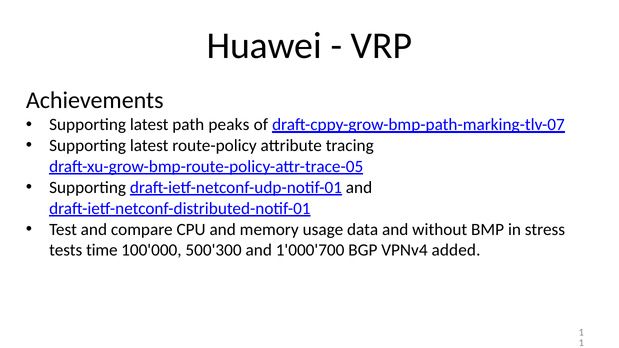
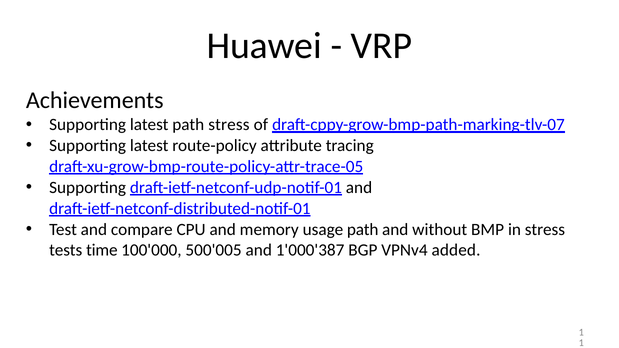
path peaks: peaks -> stress (229, 125)
usage data: data -> path (363, 230)
500'300: 500'300 -> 500'005 (214, 250)
1'000'700: 1'000'700 -> 1'000'387 (310, 250)
